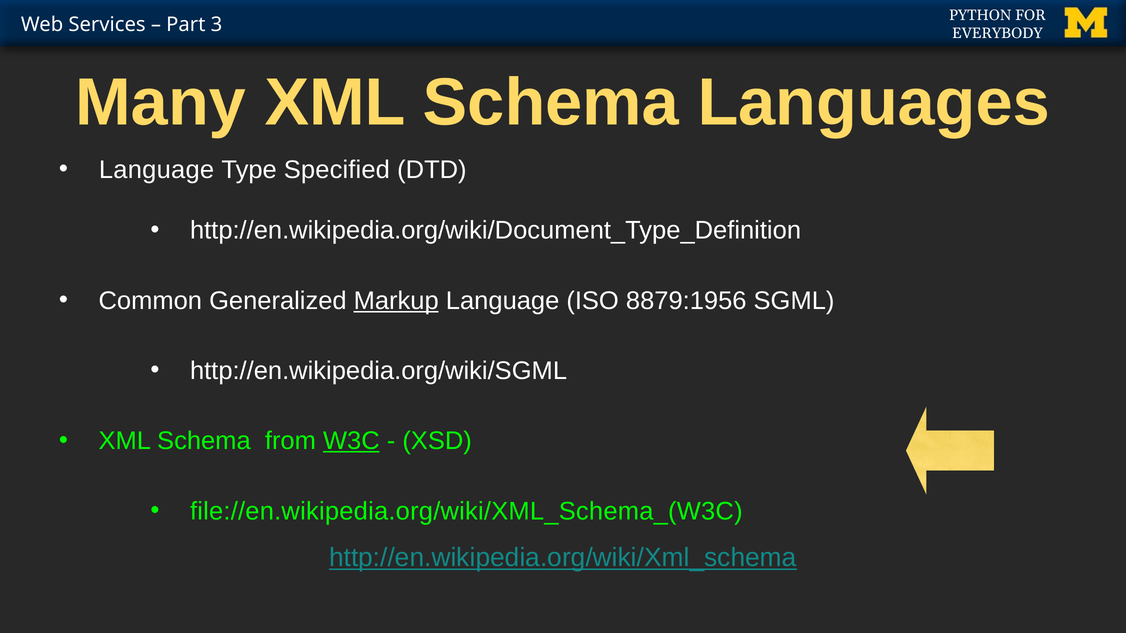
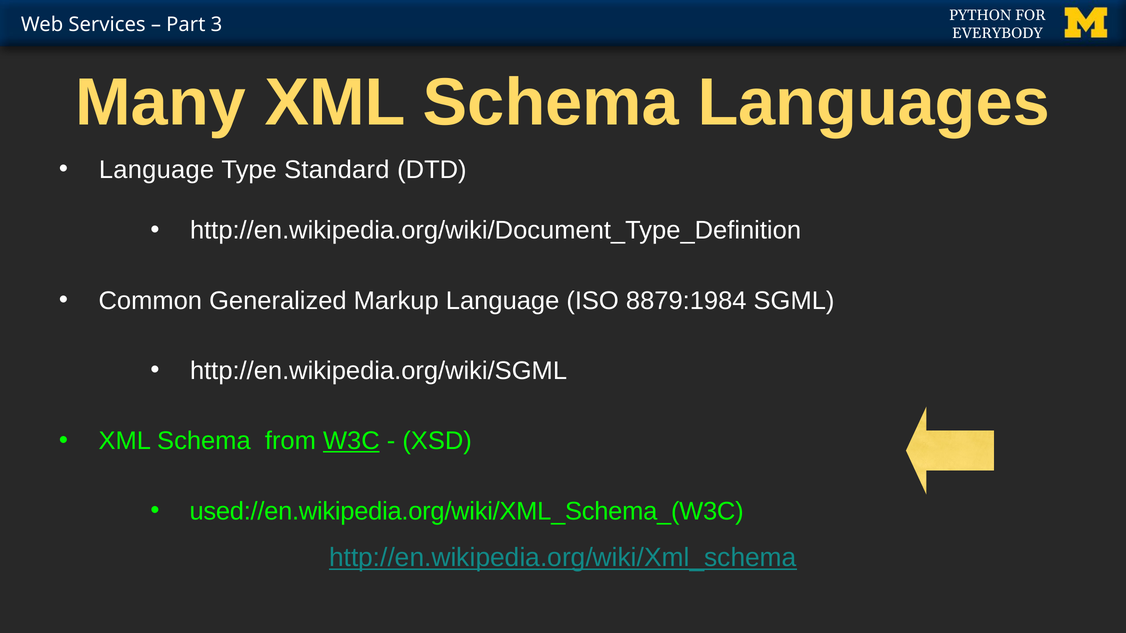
Specified: Specified -> Standard (337, 170)
Markup underline: present -> none (396, 301)
8879:1956: 8879:1956 -> 8879:1984 (686, 301)
file://en.wikipedia.org/wiki/XML_Schema_(W3C: file://en.wikipedia.org/wiki/XML_Schema_(W3C -> used://en.wikipedia.org/wiki/XML_Schema_(W3C (467, 511)
